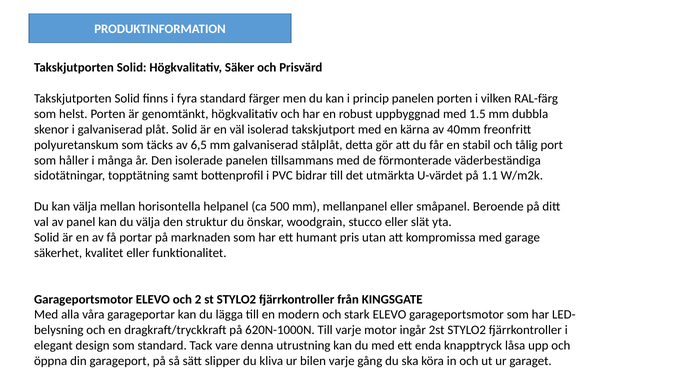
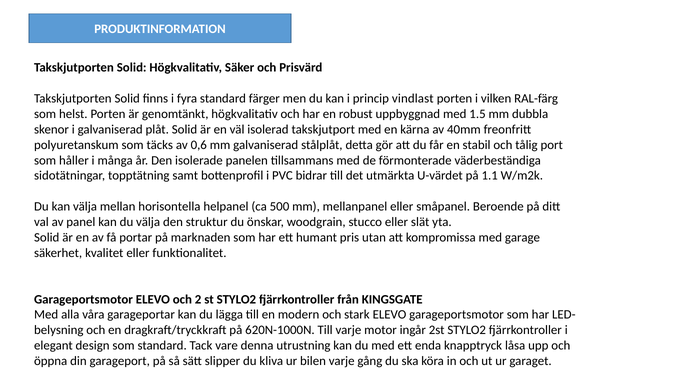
princip panelen: panelen -> vindlast (413, 99)
6,5: 6,5 -> 0,6 (199, 145)
